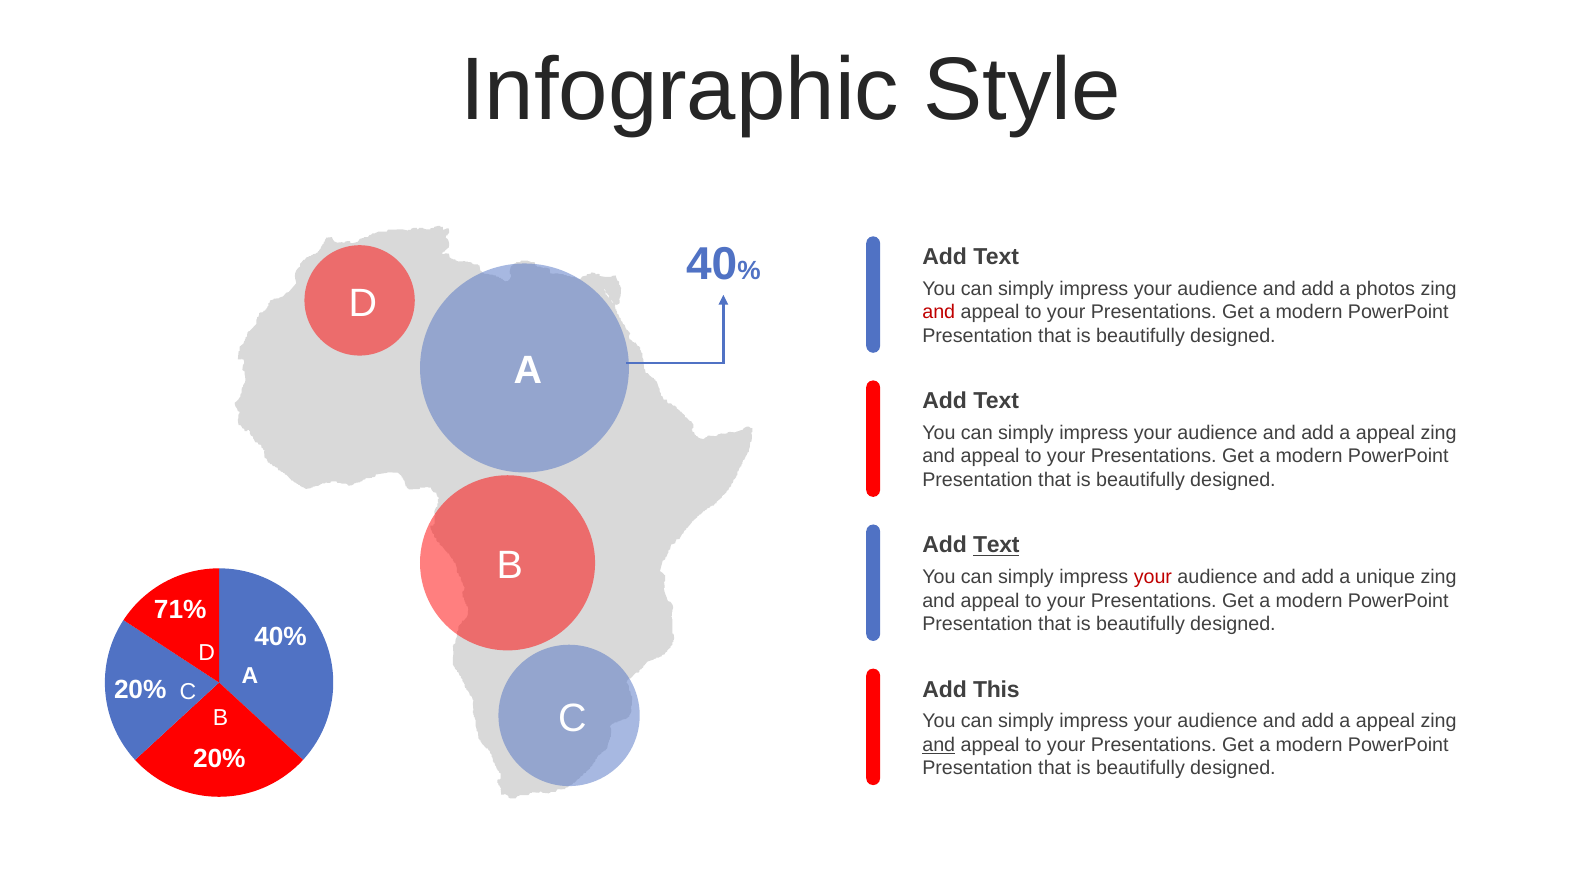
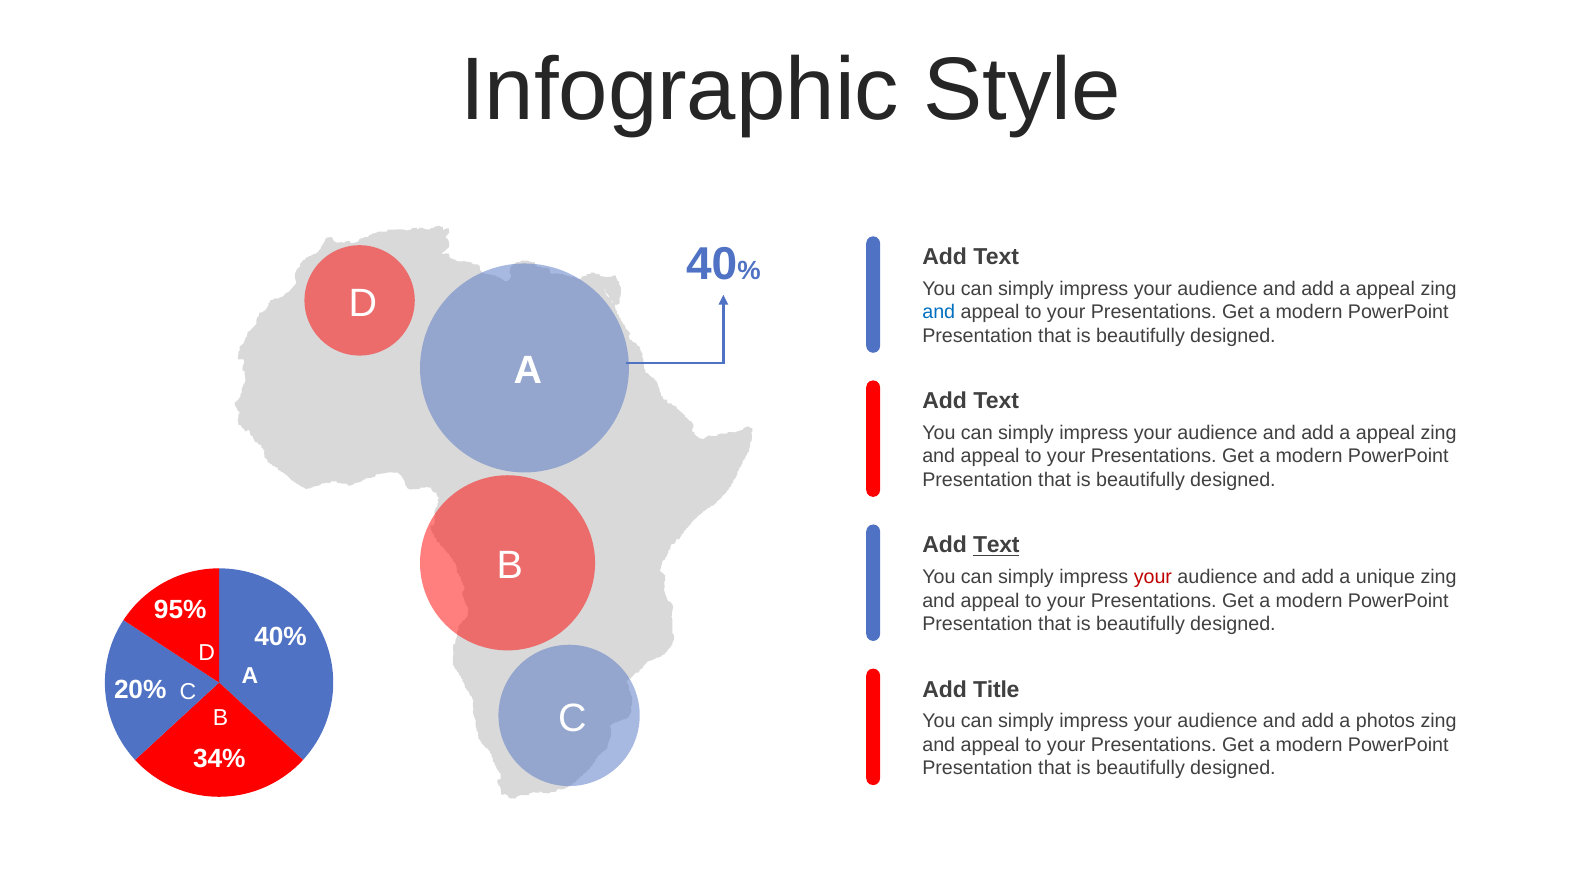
photos: photos -> appeal (1385, 288)
and colour: red -> blue (939, 312)
71%: 71% -> 95% (180, 609)
This: This -> Title (996, 689)
appeal: appeal -> photos (1385, 721)
and underline: present -> none (939, 744)
20%: 20% -> 34% (219, 759)
